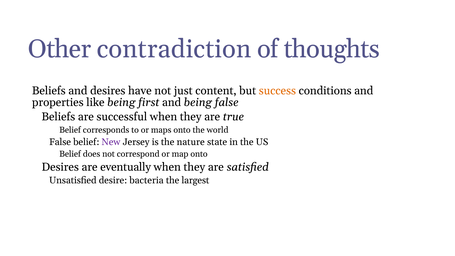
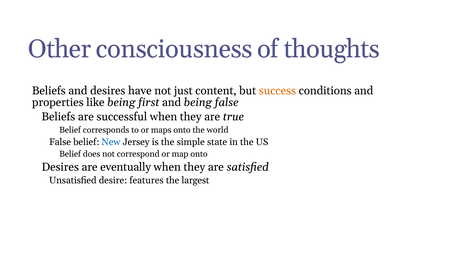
contradiction: contradiction -> consciousness (174, 49)
New colour: purple -> blue (111, 142)
nature: nature -> simple (191, 142)
bacteria: bacteria -> features (147, 180)
